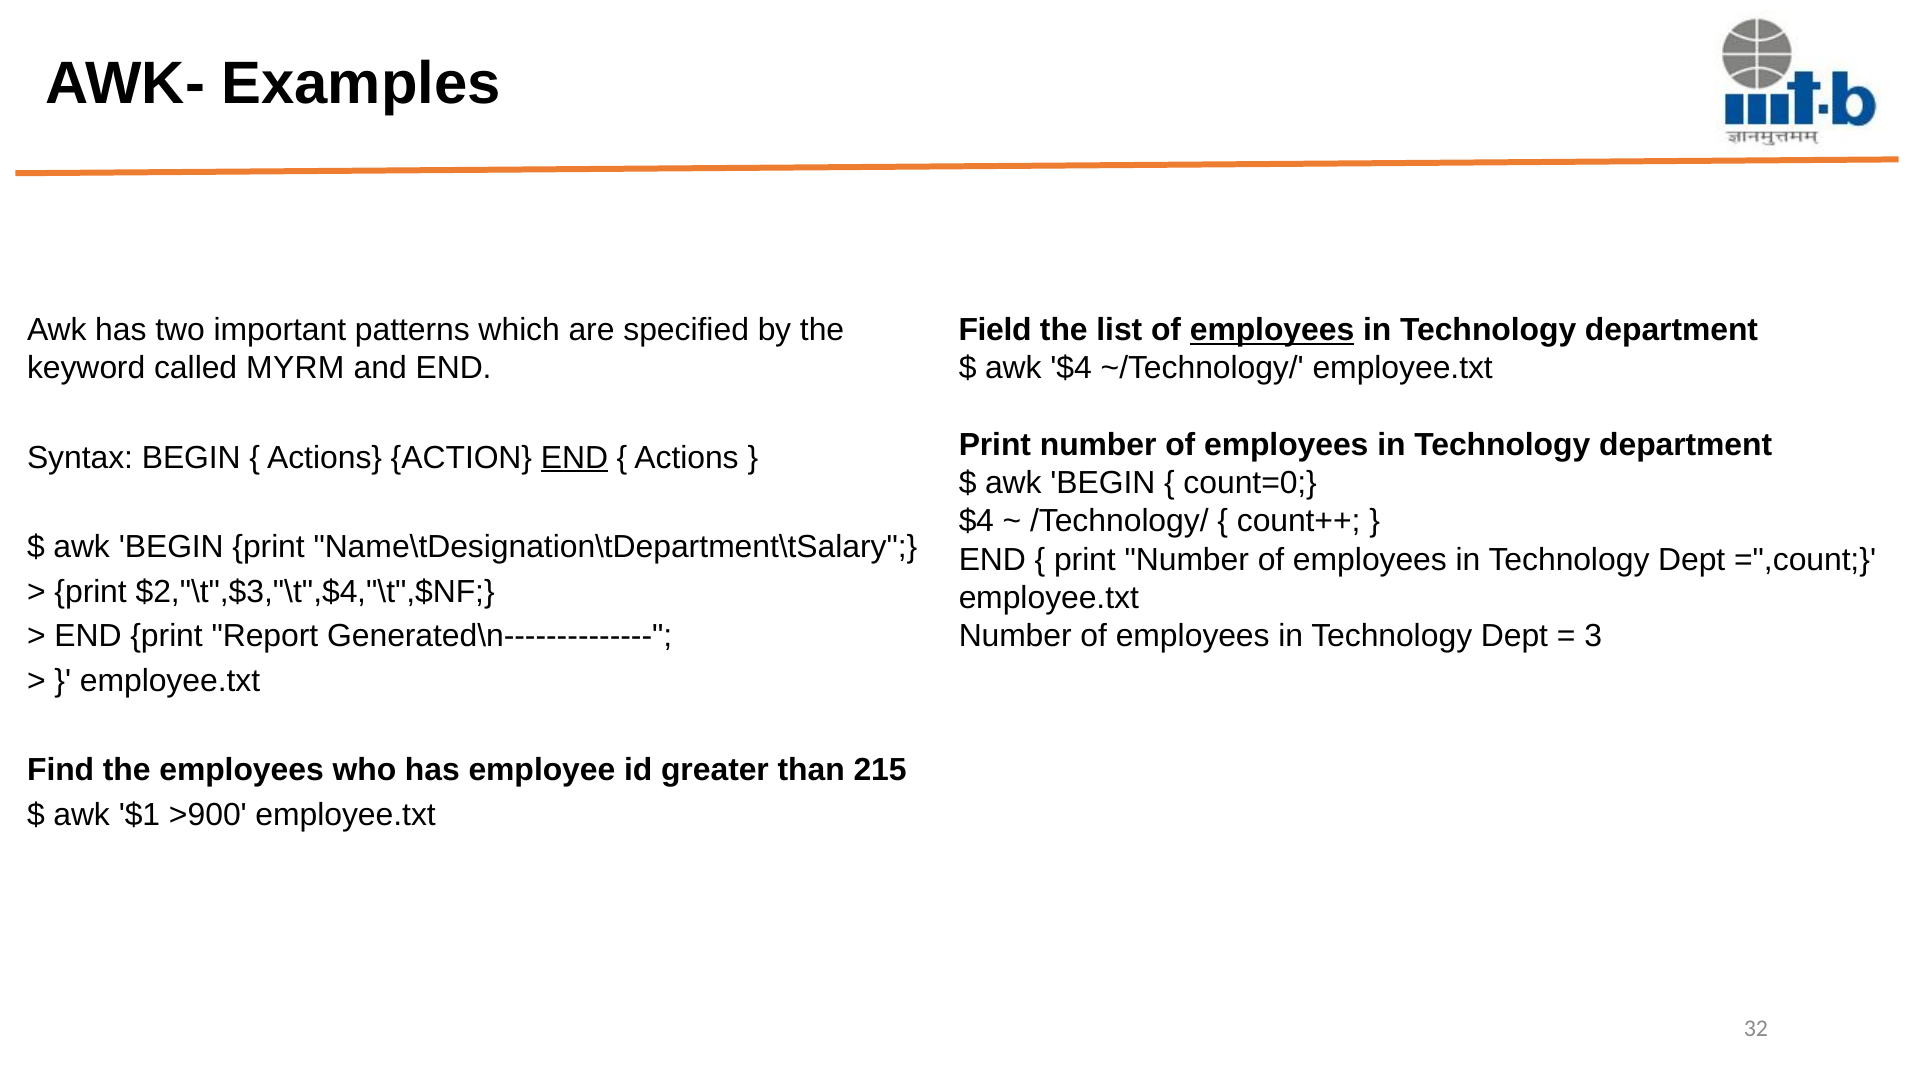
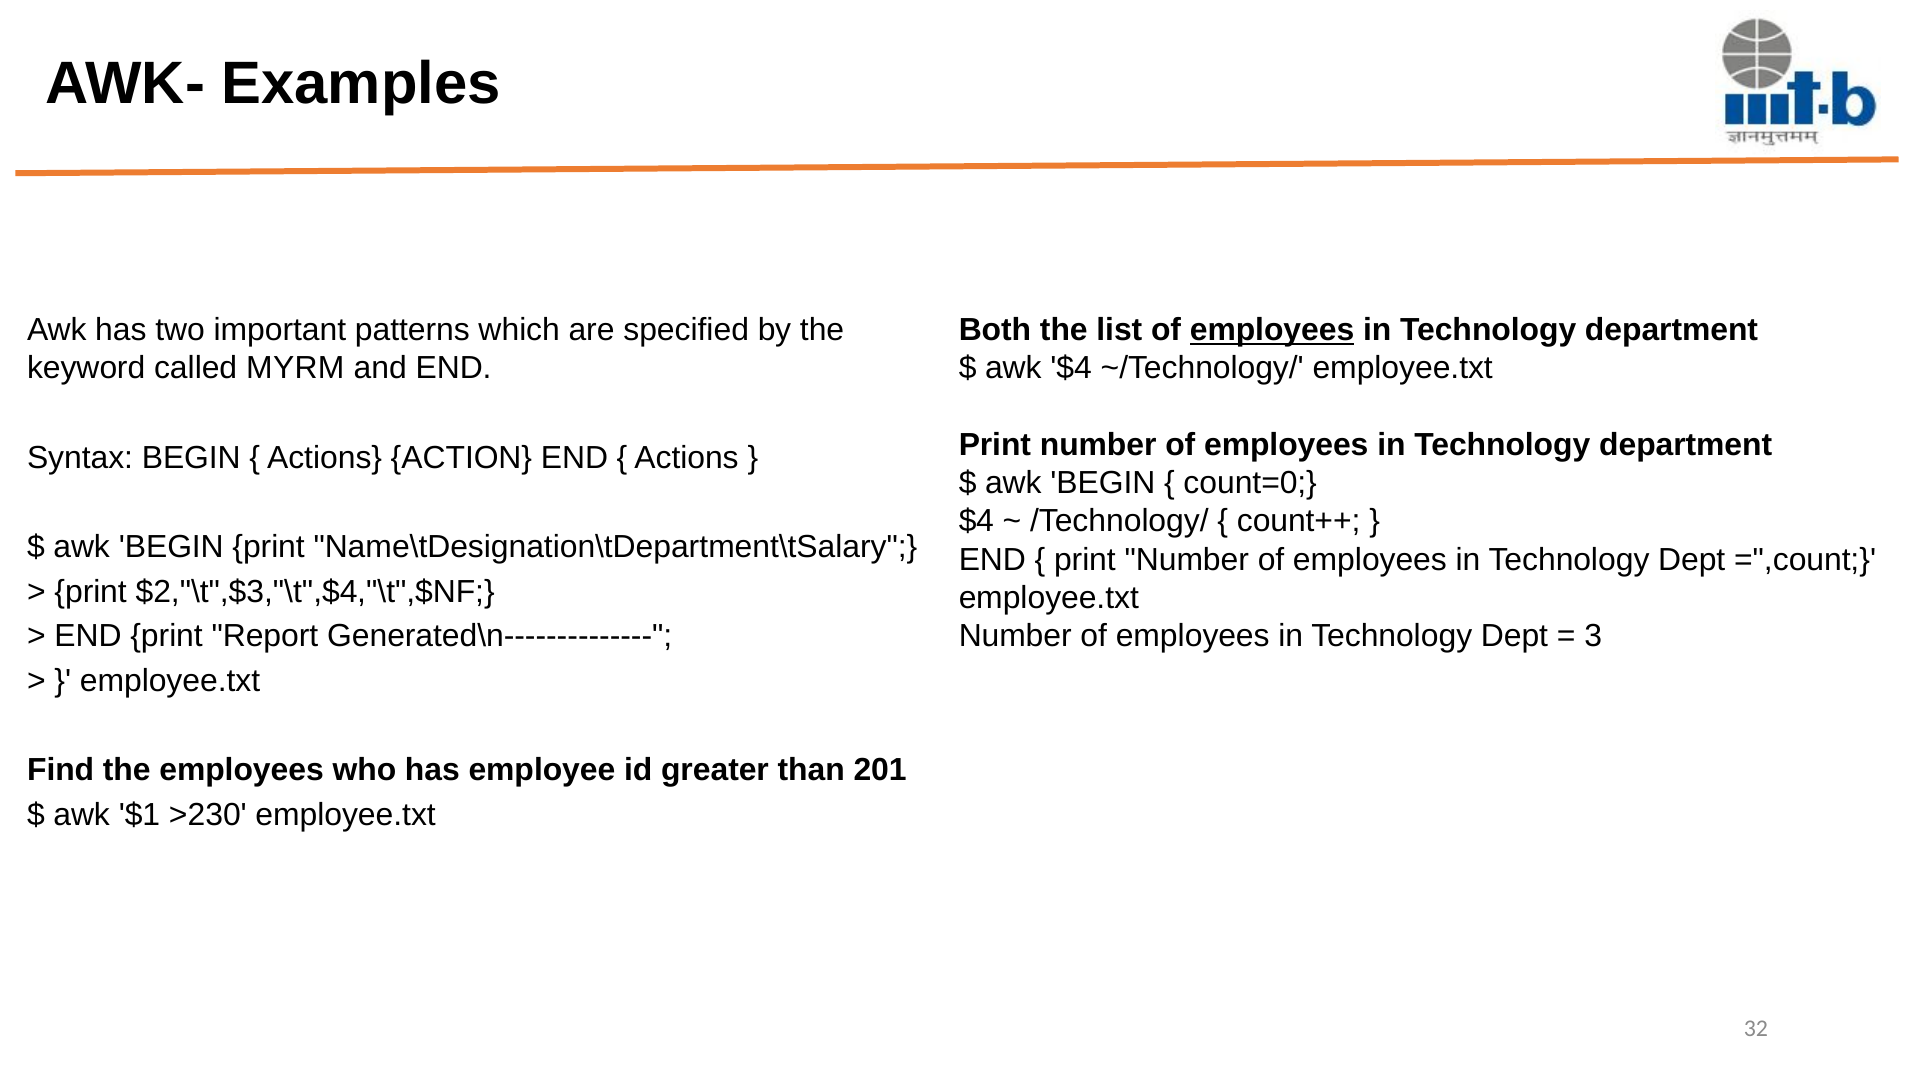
Field: Field -> Both (995, 330)
END underline: present -> none (574, 458)
215: 215 -> 201 (880, 770)
>900: >900 -> >230 (208, 815)
